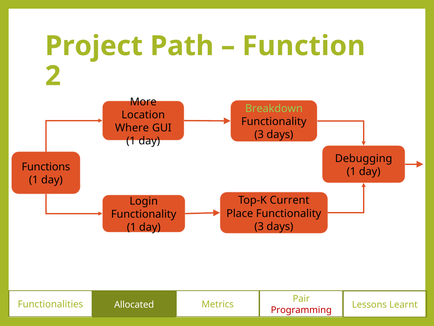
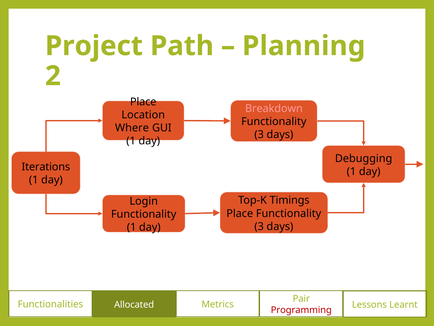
Function: Function -> Planning (304, 46)
More: More -> Place (143, 102)
Breakdown colour: light green -> pink (274, 108)
Functions: Functions -> Iterations (46, 167)
Current: Current -> Timings (290, 200)
